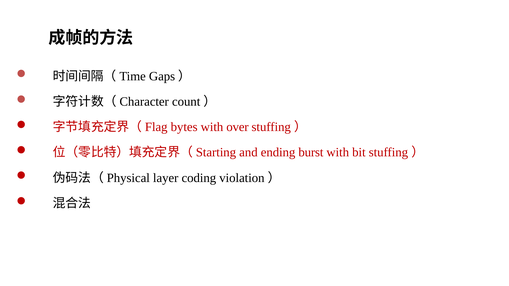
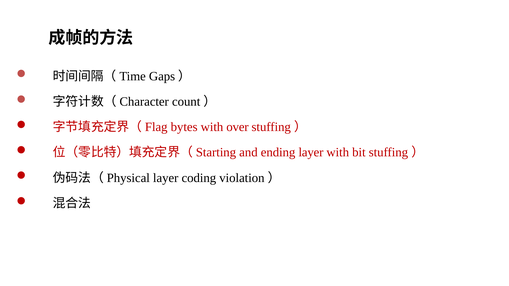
ending burst: burst -> layer (311, 153)
